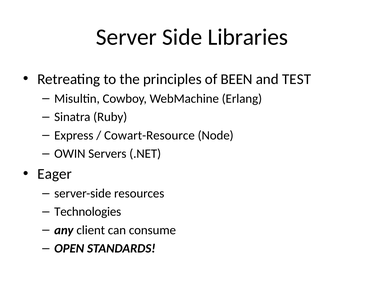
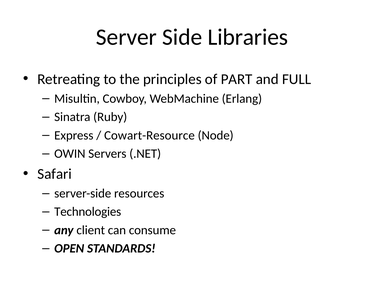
BEEN: BEEN -> PART (237, 79)
TEST: TEST -> FULL (297, 79)
Eager: Eager -> Safari (55, 174)
